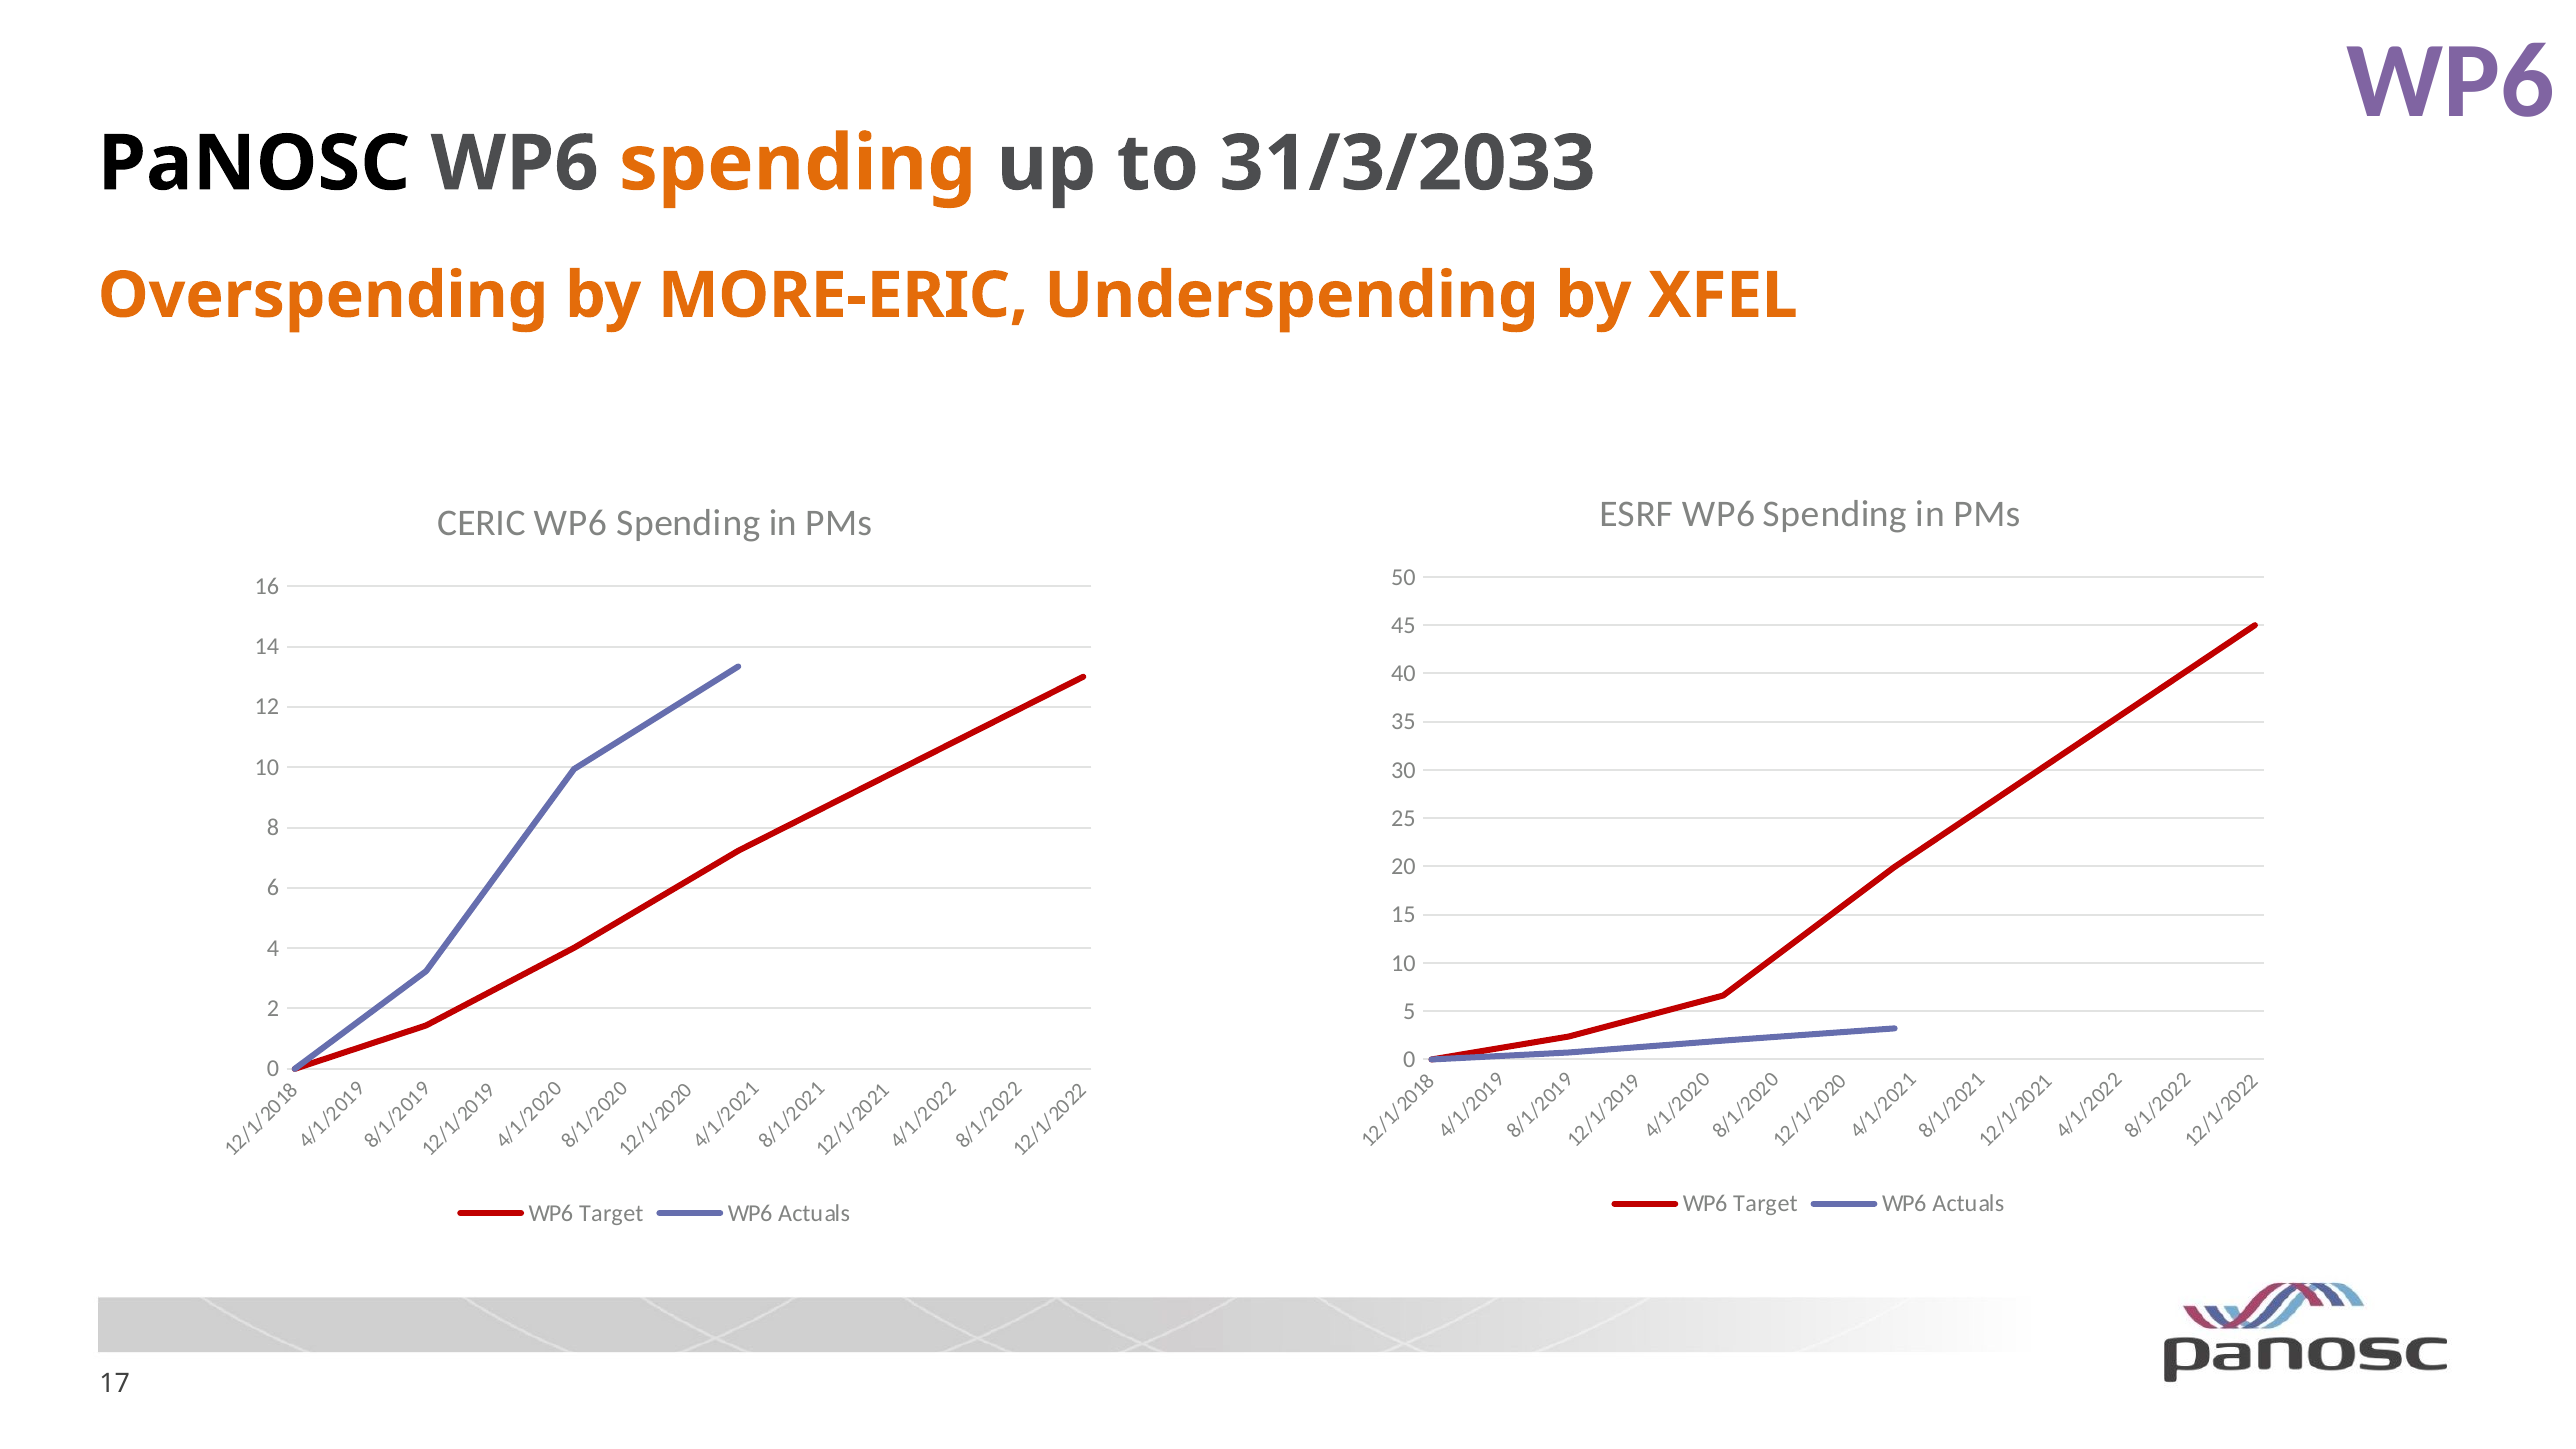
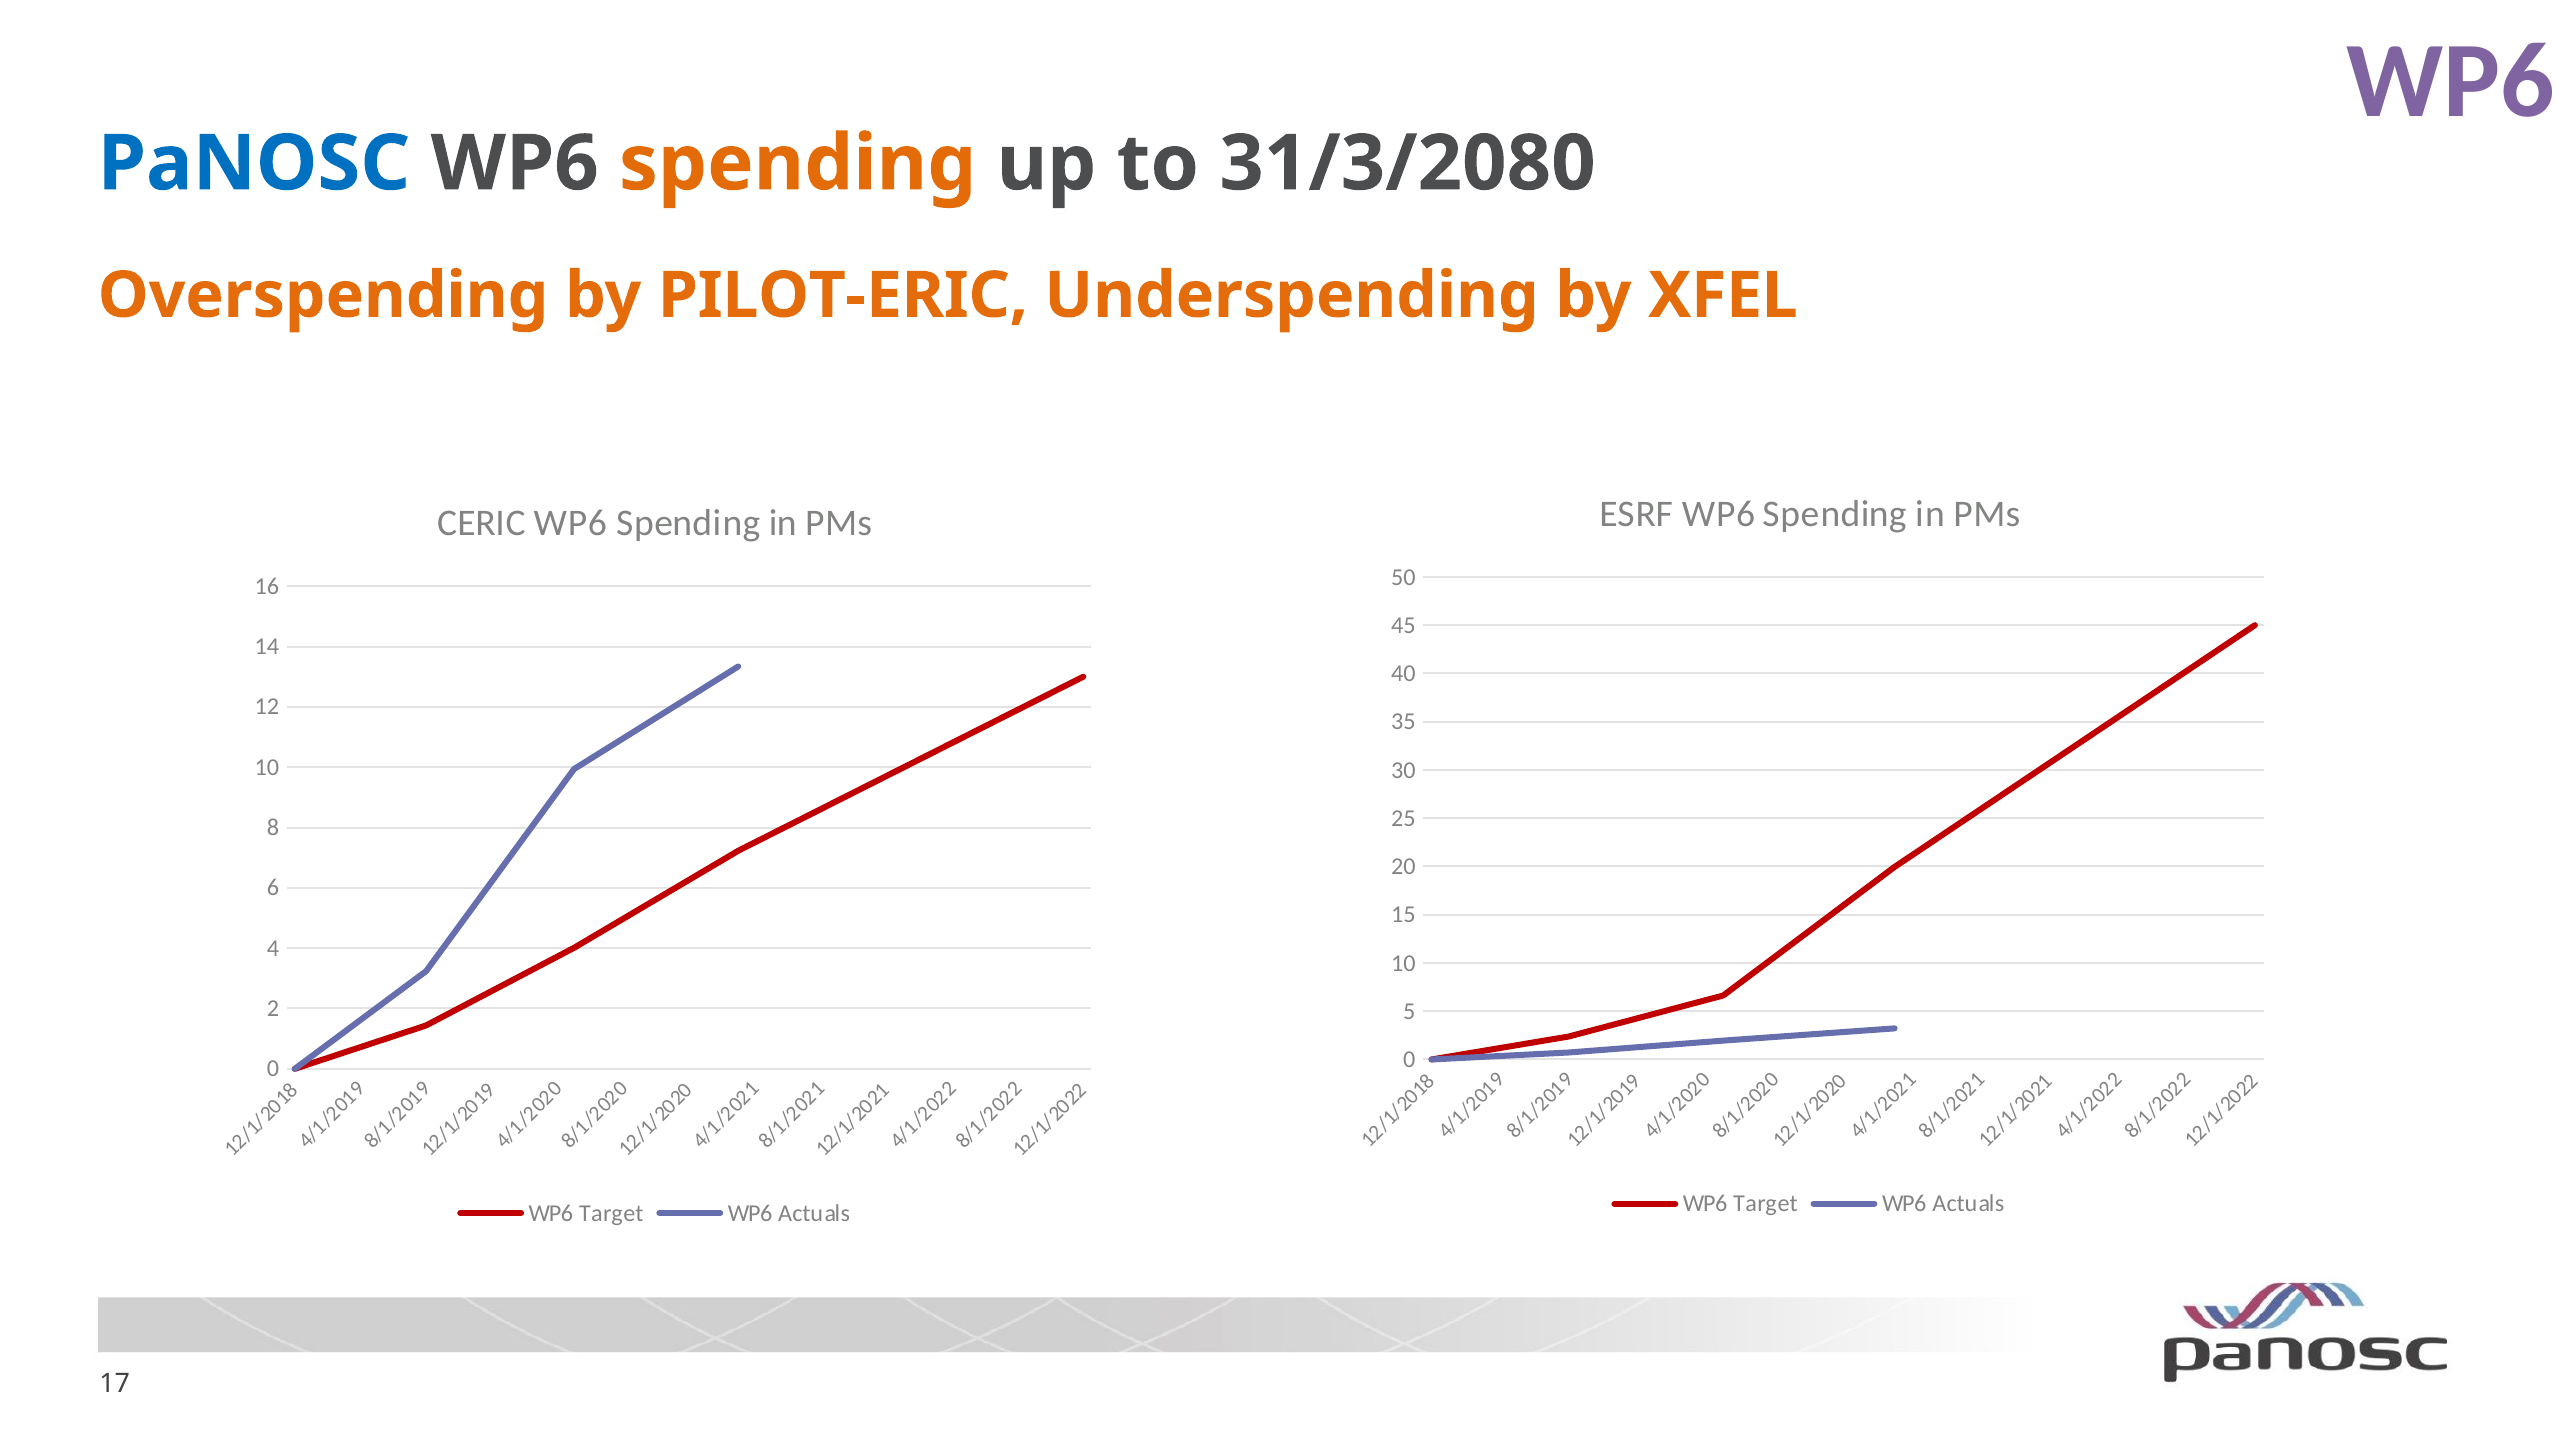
PaNOSC colour: black -> blue (254, 164)
31/3/2033: 31/3/2033 -> 31/3/2080 (1408, 164)
MORE-ERIC: MORE-ERIC -> PILOT-ERIC (843, 296)
